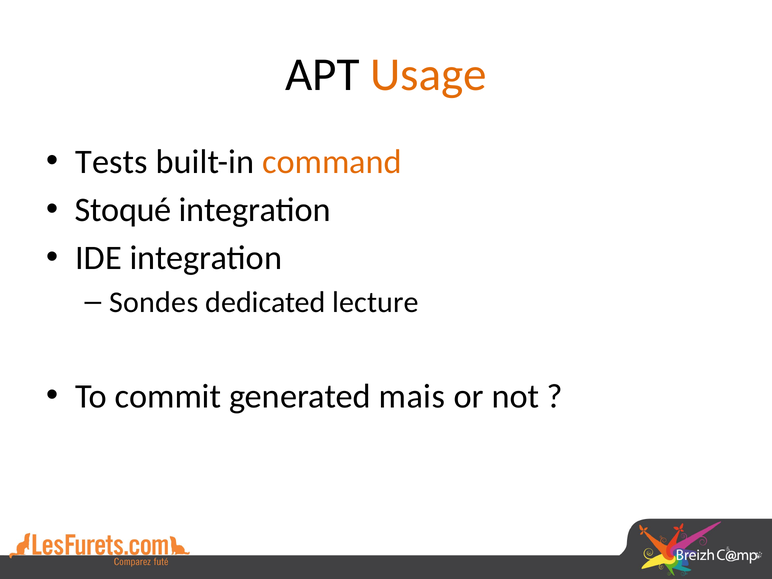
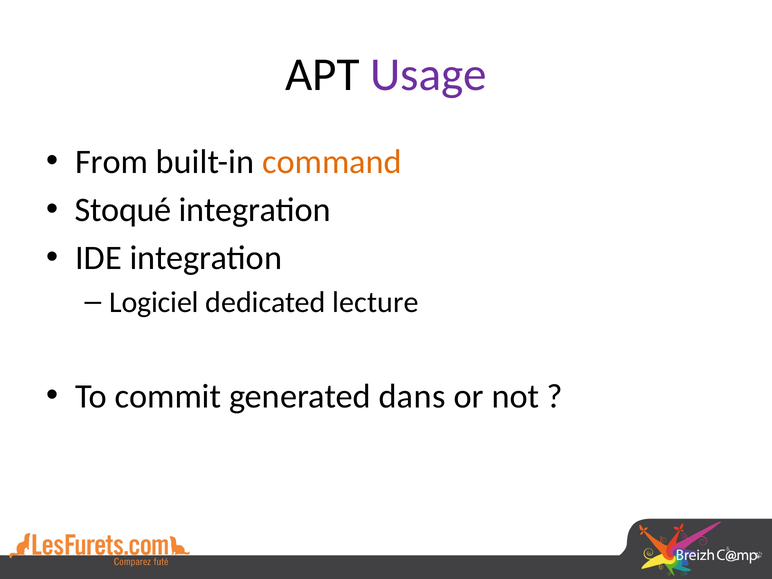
Usage colour: orange -> purple (428, 75)
Tests: Tests -> From (112, 162)
Sondes: Sondes -> Logiciel (154, 302)
mais: mais -> dans (412, 396)
